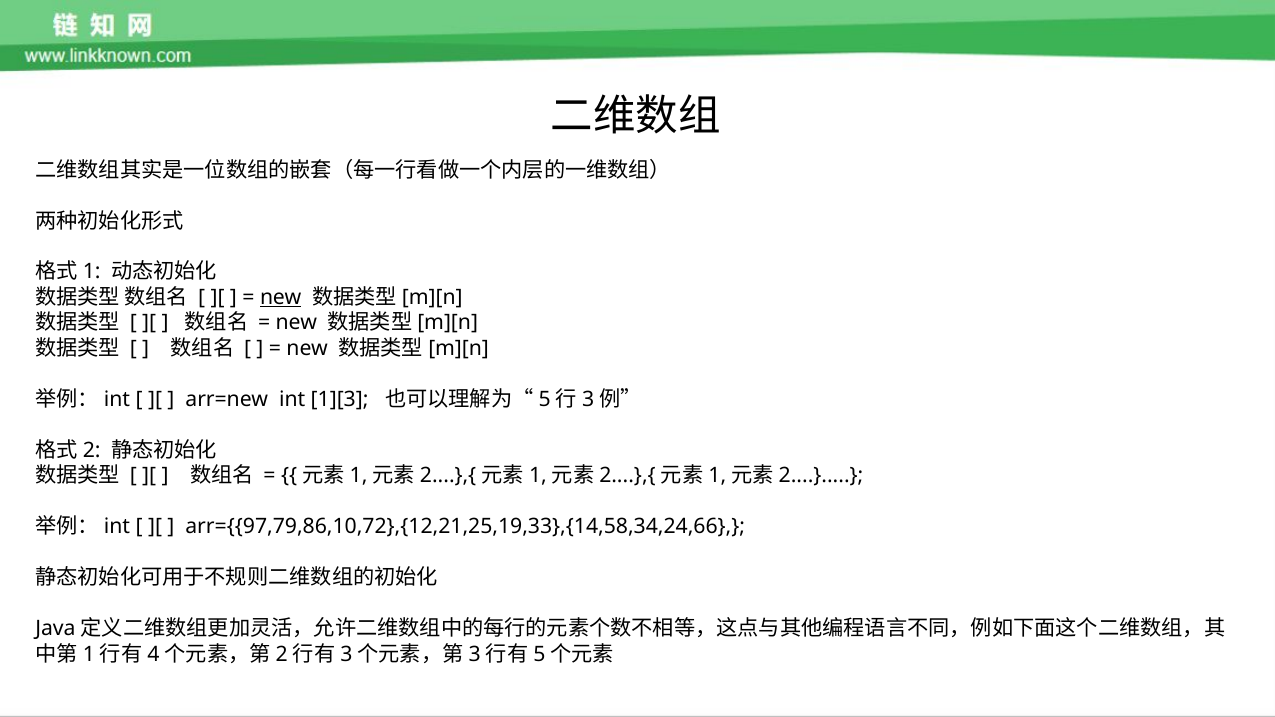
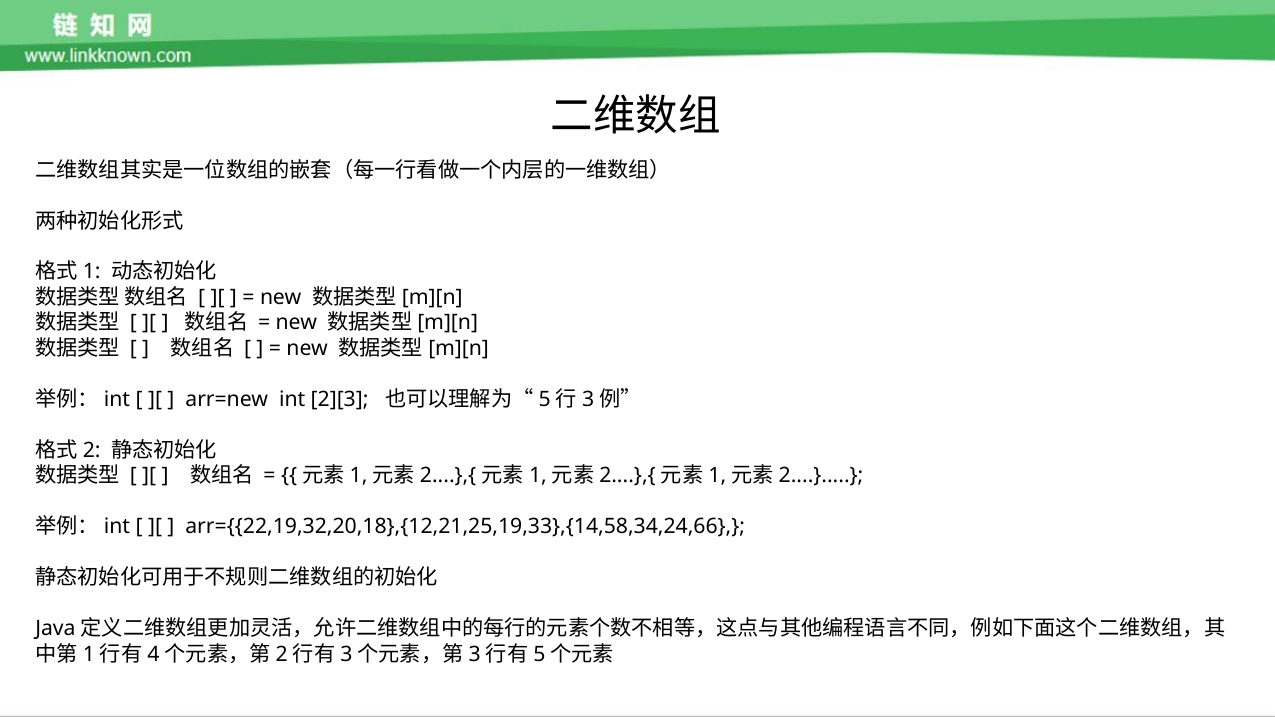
new underline: present -> none (281, 298)
1][3: 1][3 -> 2][3 (340, 399)
arr={{97,79,86,10,72},{12,21,25,19,33},{14,58,34,24,66: arr={{97,79,86,10,72},{12,21,25,19,33},{14,58,34,24,66 -> arr={{22,19,32,20,18},{12,21,25,19,33},{14,58,34,24,66 (465, 527)
